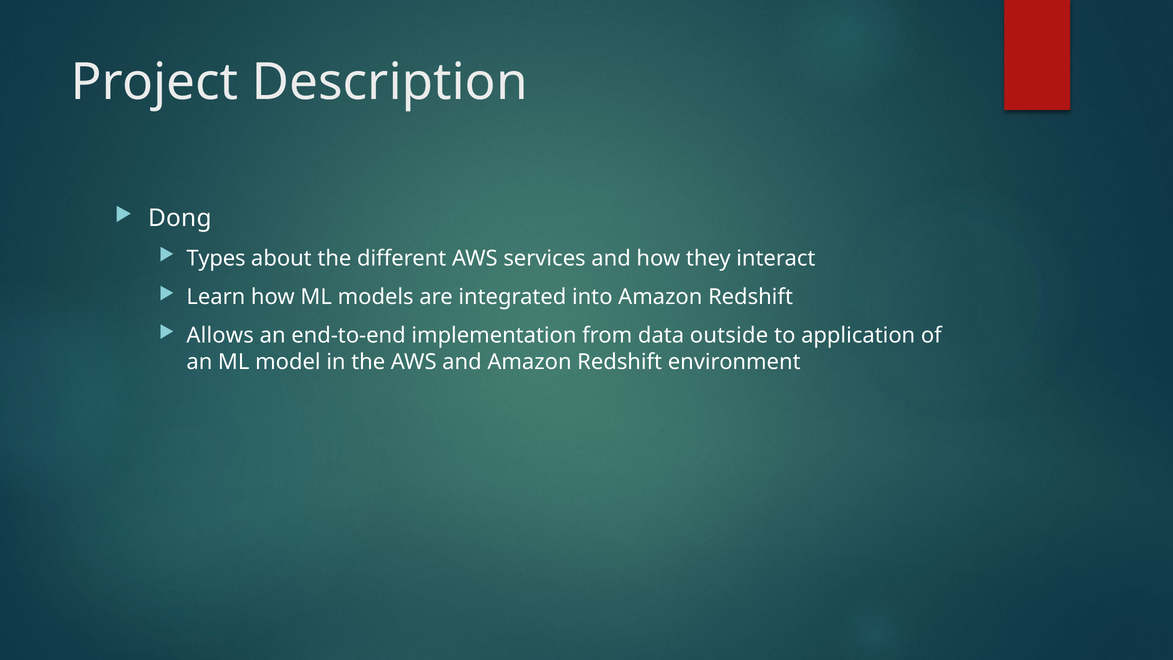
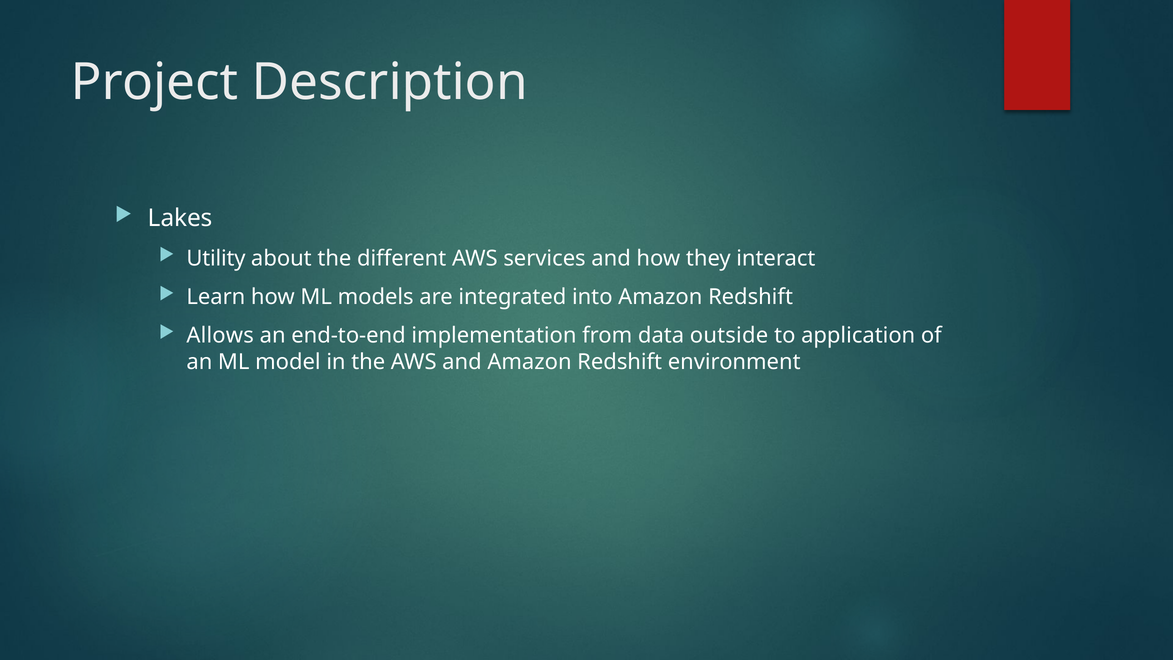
Dong: Dong -> Lakes (180, 218)
Types: Types -> Utility (216, 258)
